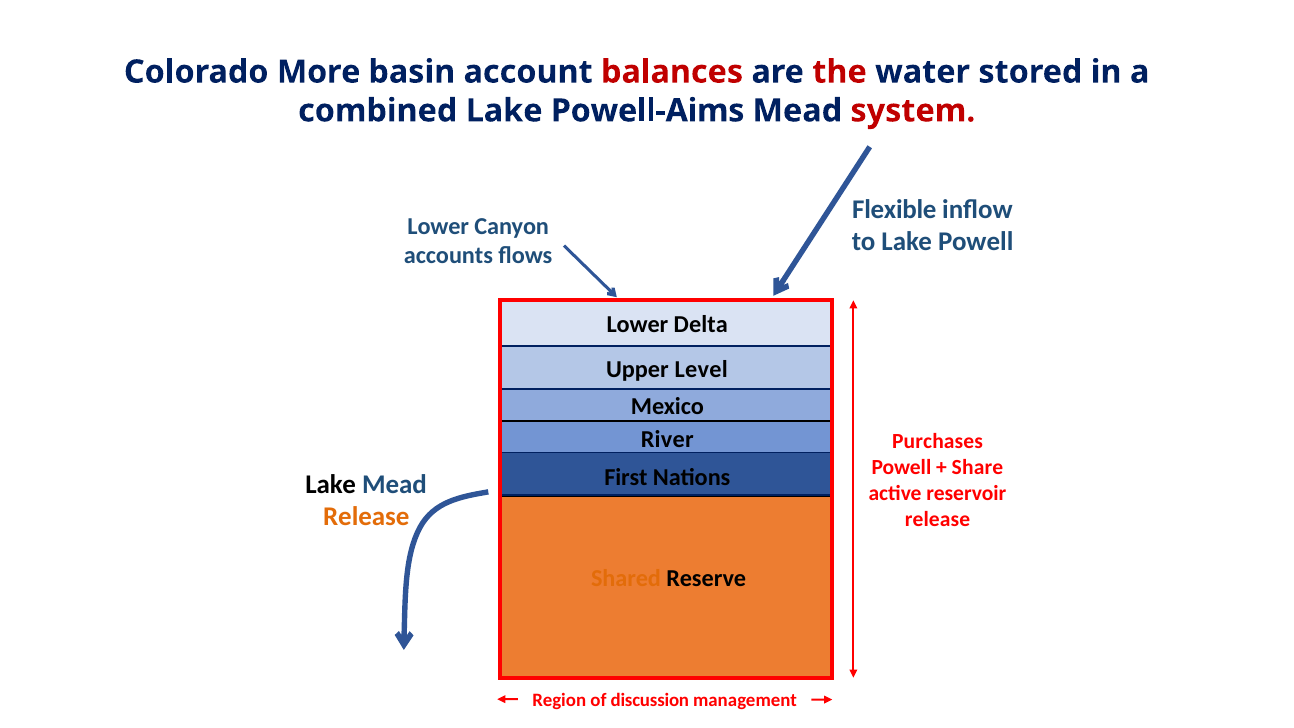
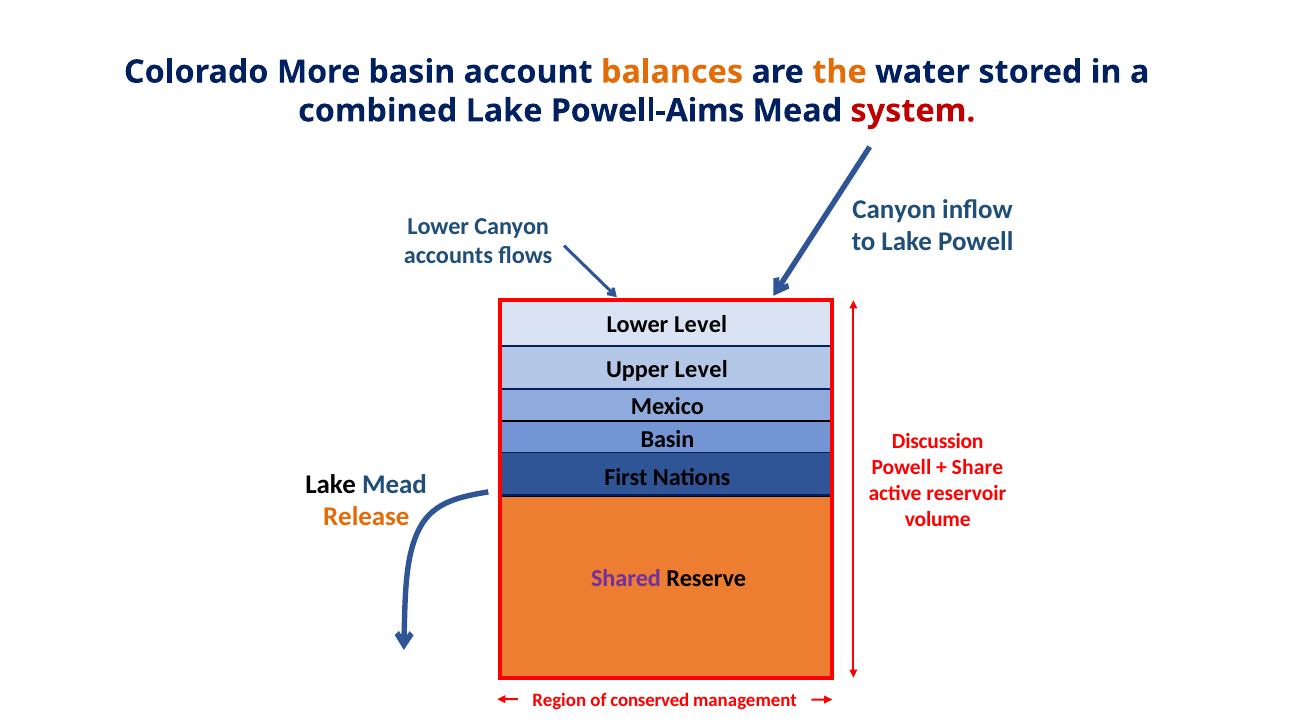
balances colour: red -> orange (672, 72)
the colour: red -> orange (840, 72)
Flexible: Flexible -> Canyon (894, 209)
Lower Delta: Delta -> Level (701, 325)
River: River -> Basin (667, 440)
Purchases: Purchases -> Discussion (938, 441)
release: release -> volume (938, 519)
Shared colour: orange -> purple (626, 578)
discussion: discussion -> conserved (650, 701)
